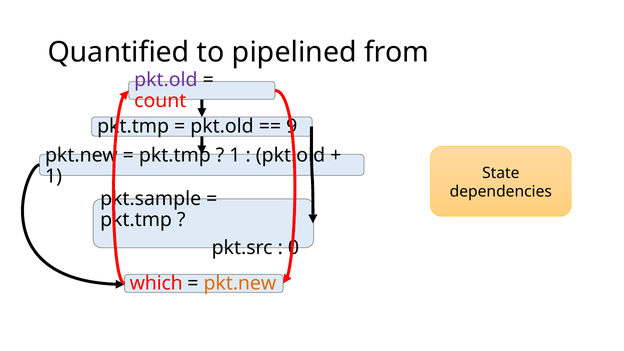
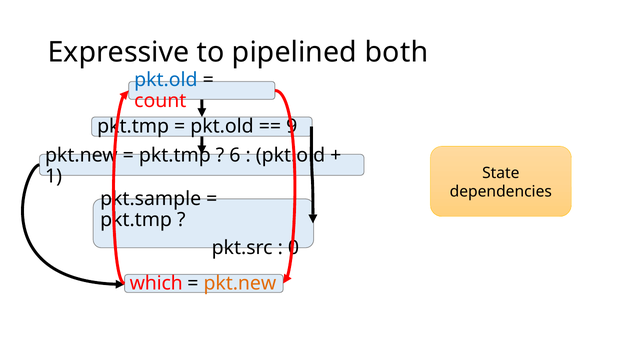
Quantified: Quantified -> Expressive (119, 52)
from: from -> both (396, 52)
pkt.old colour: purple -> blue (166, 80)
1: 1 -> 6 (235, 155)
